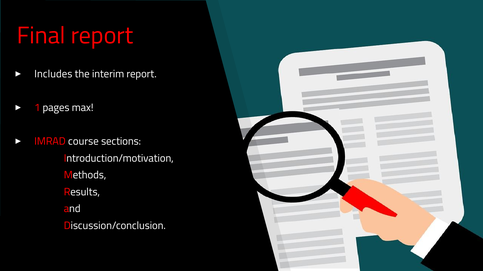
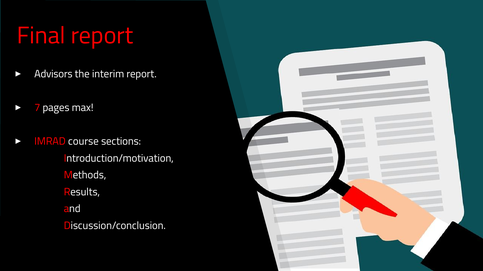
Includes: Includes -> Advisors (53, 74)
1: 1 -> 7 (37, 108)
